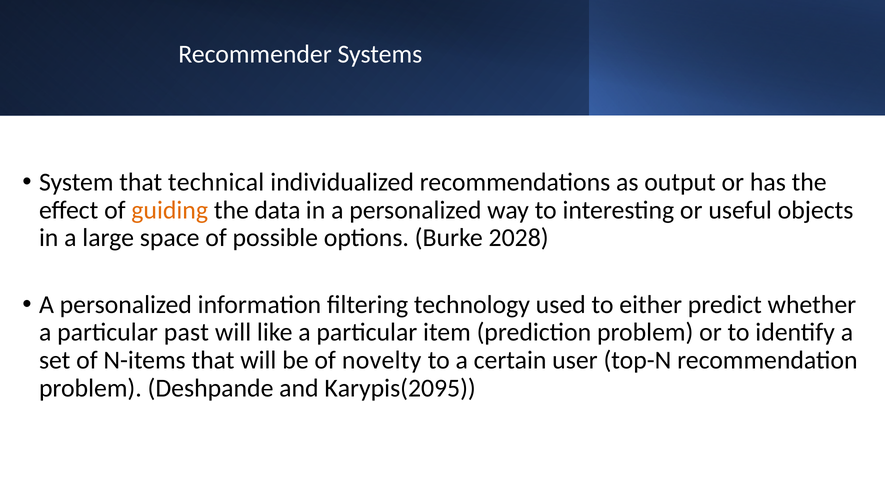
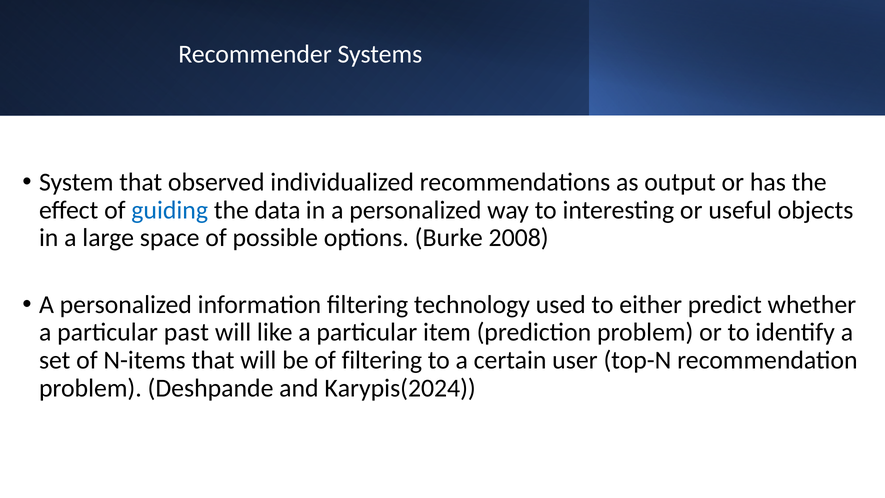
technical: technical -> observed (216, 182)
guiding colour: orange -> blue (170, 210)
2028: 2028 -> 2008 (519, 238)
of novelty: novelty -> filtering (382, 360)
Karypis(2095: Karypis(2095 -> Karypis(2024 (400, 388)
